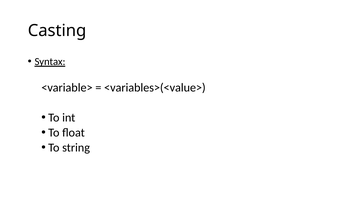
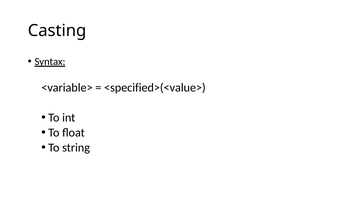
<variables>(<value>: <variables>(<value> -> <specified>(<value> (155, 87)
